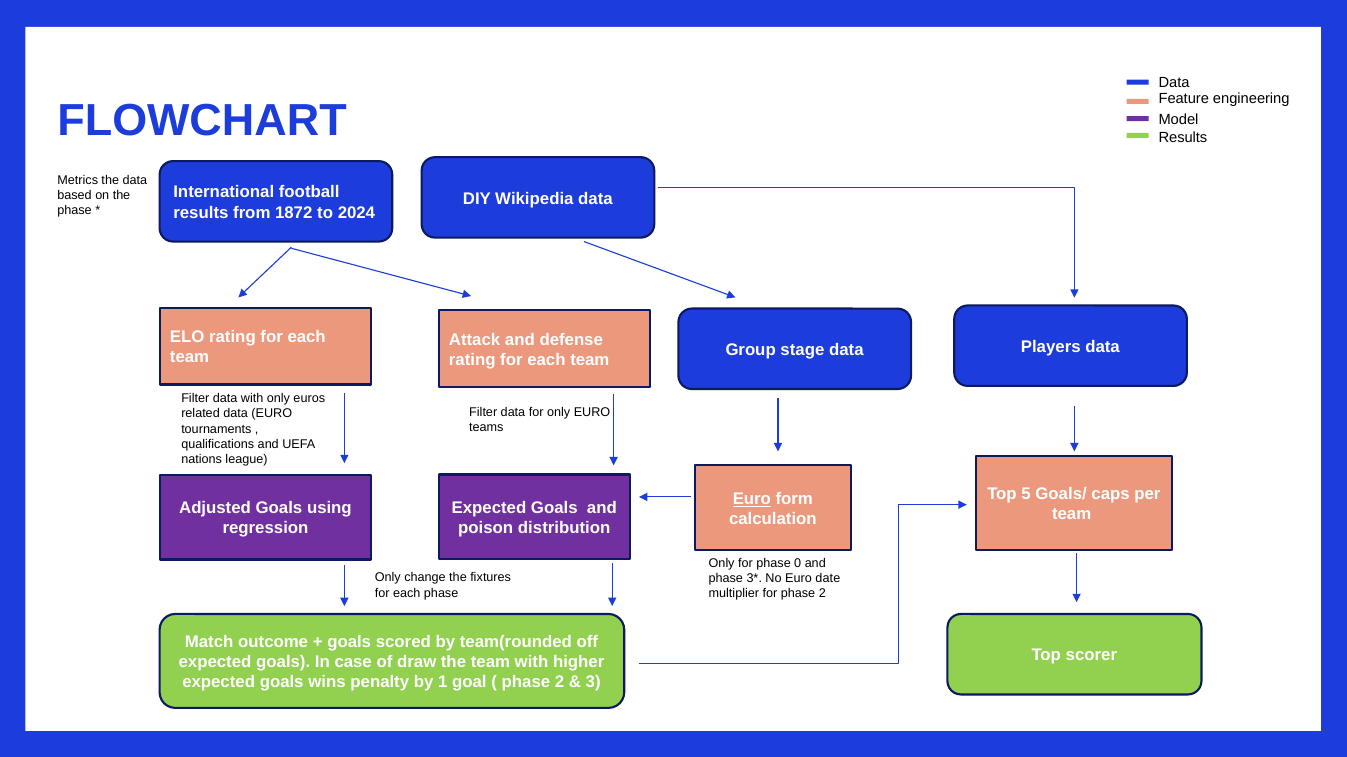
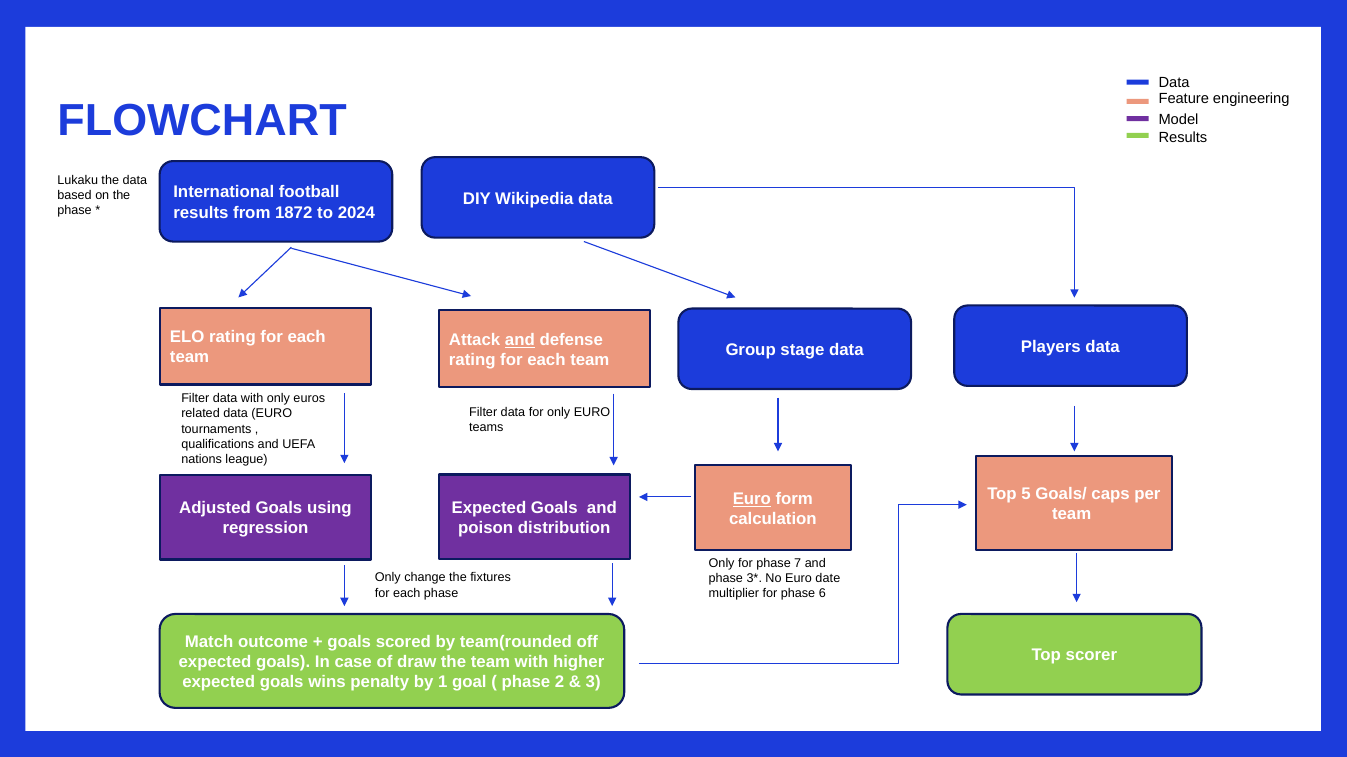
Metrics: Metrics -> Lukaku (78, 180)
and underline: none -> present (520, 340)
0: 0 -> 7 (798, 564)
for phase 2: 2 -> 6 (822, 594)
